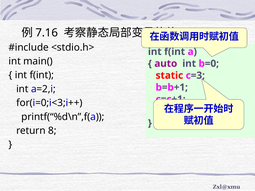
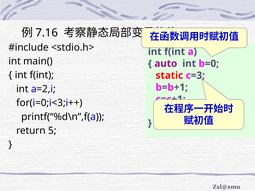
8: 8 -> 5 (52, 131)
